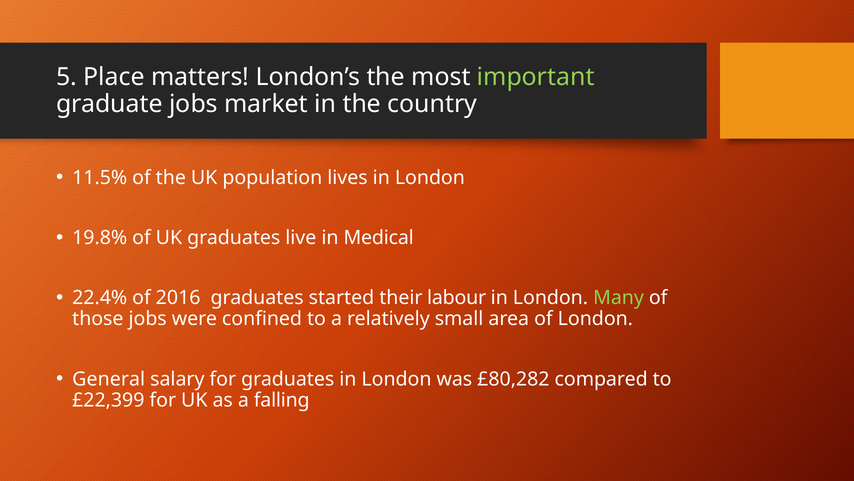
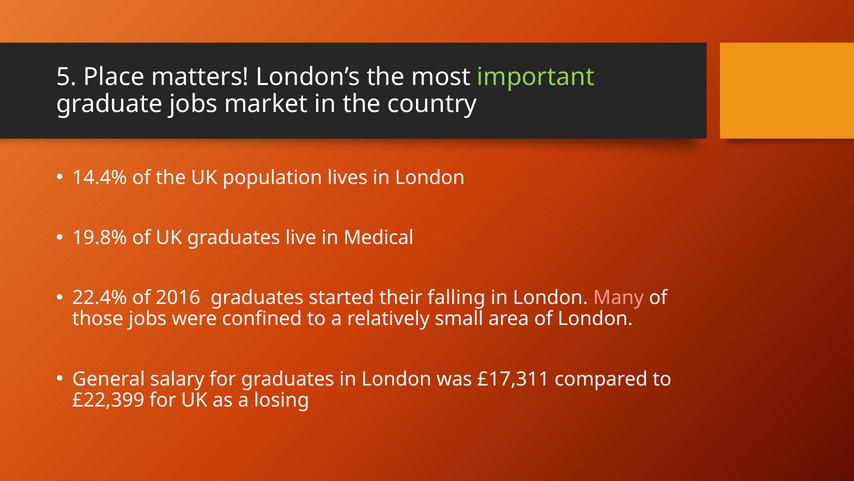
11.5%: 11.5% -> 14.4% (100, 177)
labour: labour -> falling (456, 297)
Many colour: light green -> pink (619, 297)
£80,282: £80,282 -> £17,311 (513, 379)
falling: falling -> losing (282, 400)
